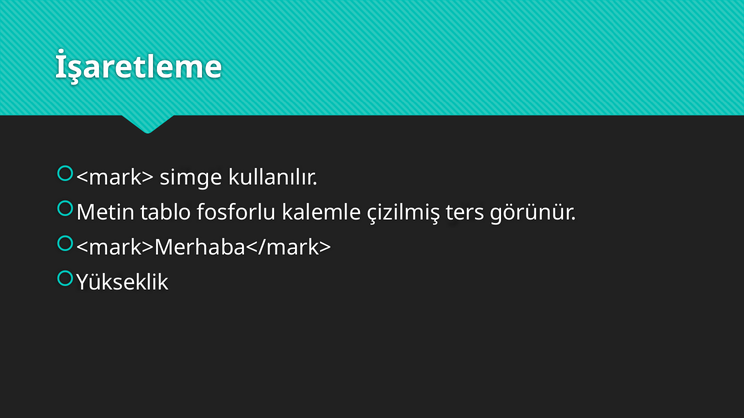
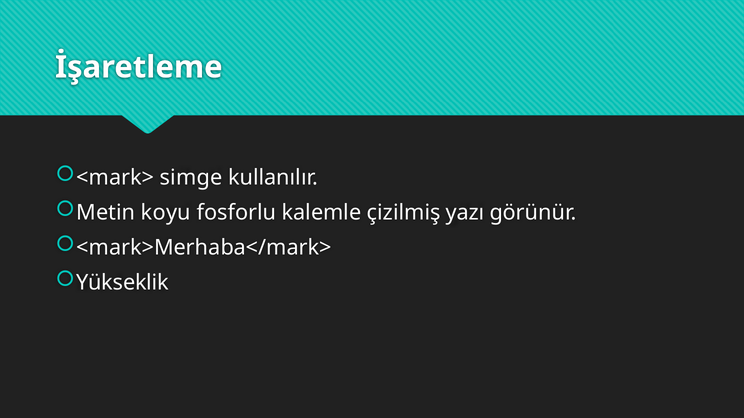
tablo: tablo -> koyu (166, 213)
ters: ters -> yazı (465, 213)
